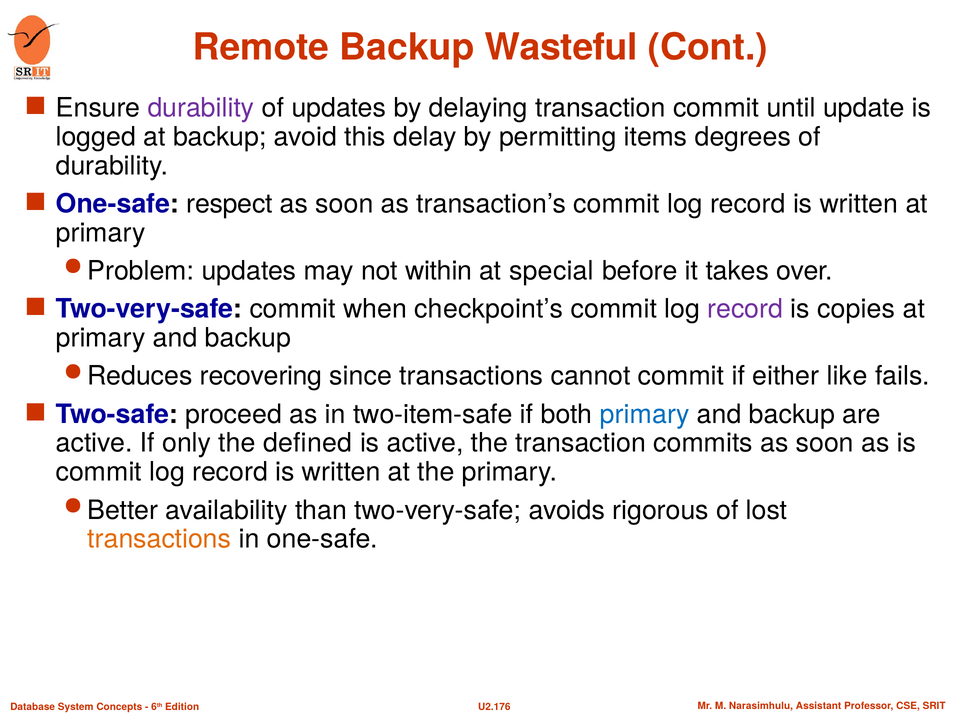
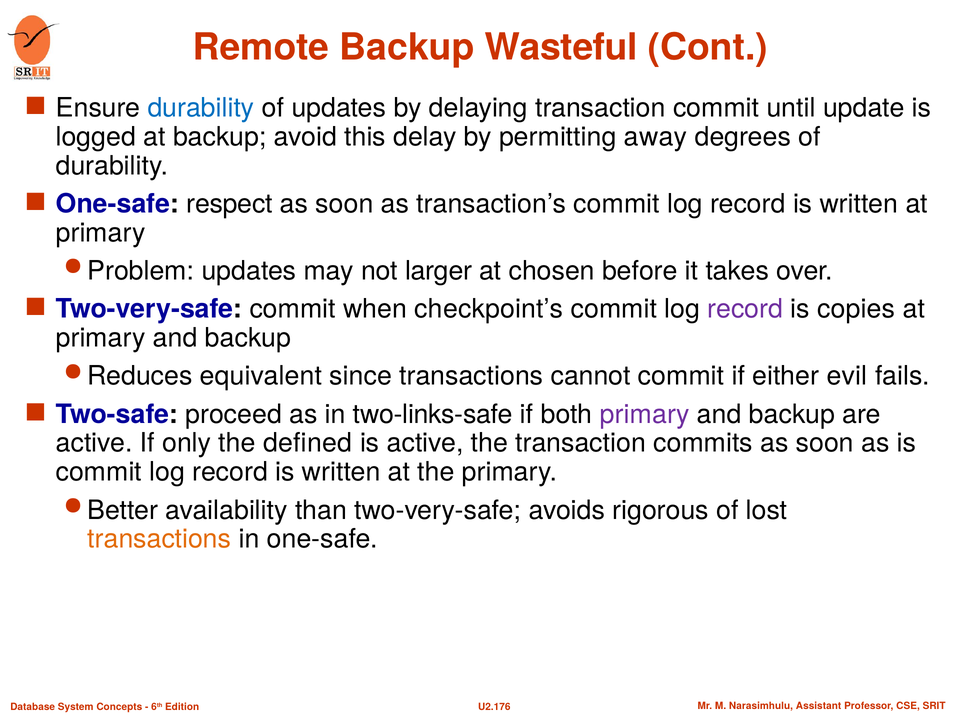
durability colour: purple -> blue (201, 108)
items: items -> away (655, 137)
within: within -> larger (439, 271)
special: special -> chosen (552, 271)
recovering: recovering -> equivalent (261, 376)
like: like -> evil (847, 376)
two-item-safe: two-item-safe -> two-links-safe (433, 414)
primary colour: blue -> purple (645, 414)
